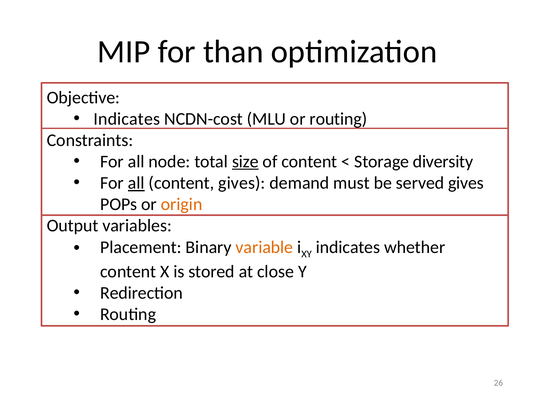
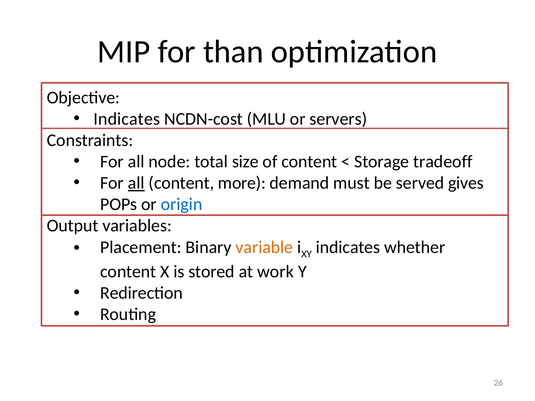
or routing: routing -> servers (338, 119)
size underline: present -> none (245, 162)
diversity: diversity -> tradeoff (443, 162)
content gives: gives -> more (242, 183)
origin colour: orange -> blue (182, 205)
close: close -> work (275, 272)
